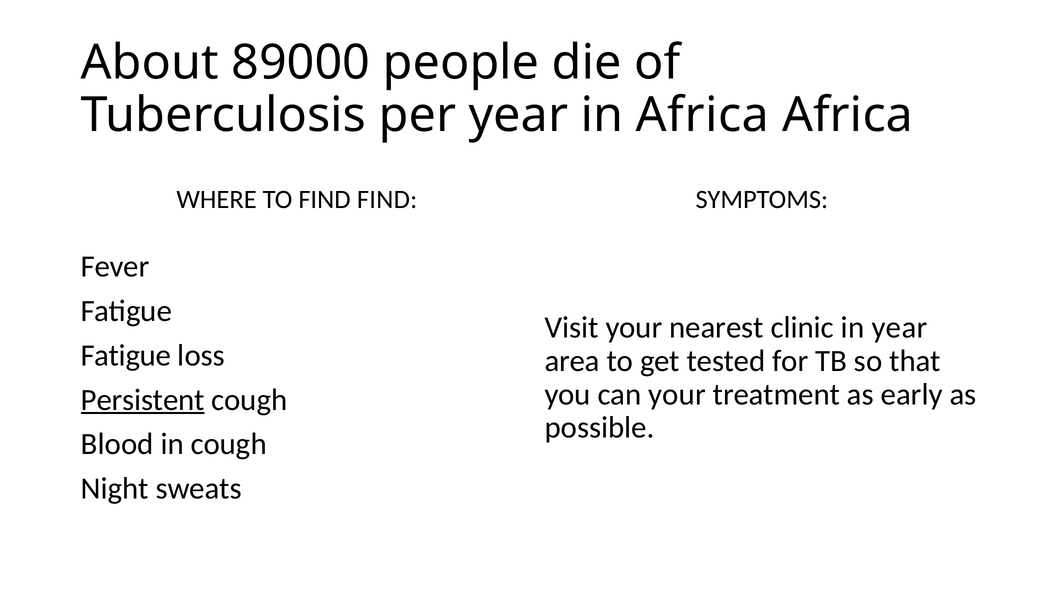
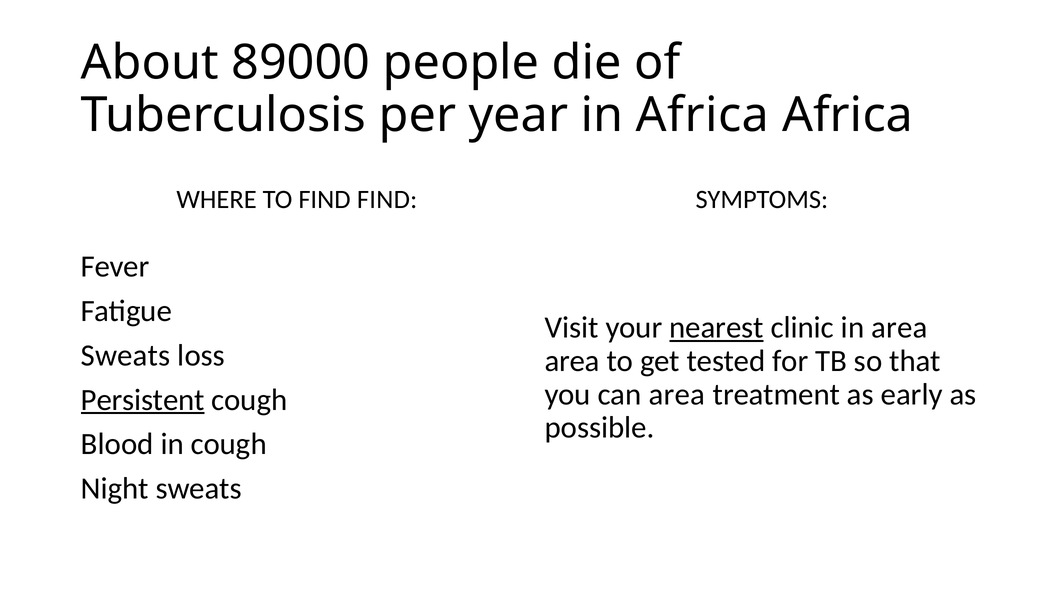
nearest underline: none -> present (716, 328)
in year: year -> area (900, 328)
Fatigue: Fatigue -> Sweats (126, 356)
can your: your -> area (677, 394)
